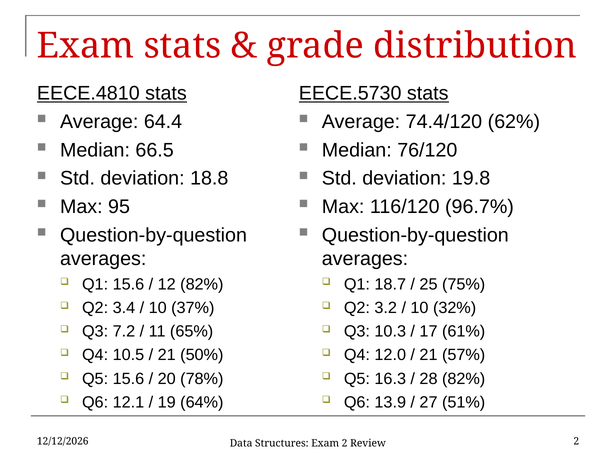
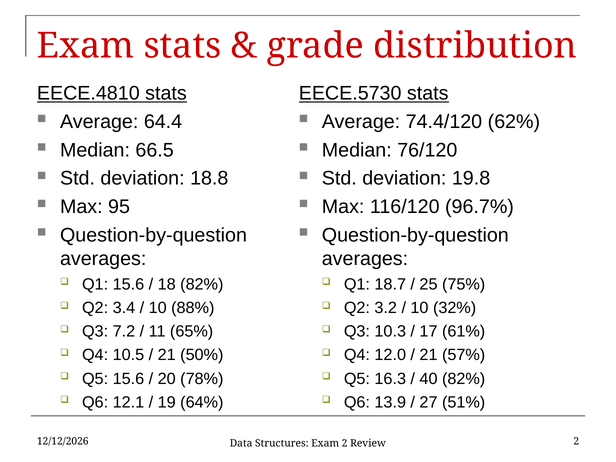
12: 12 -> 18 (167, 284)
37%: 37% -> 88% (193, 308)
28: 28 -> 40 (429, 379)
